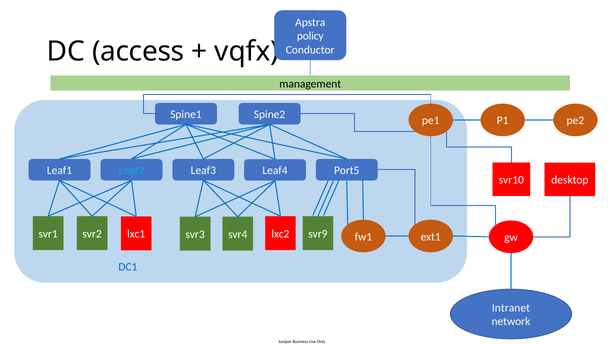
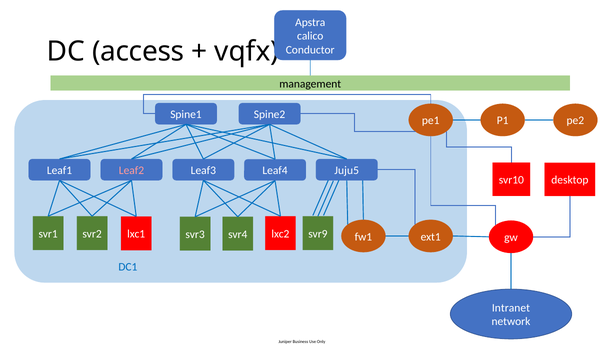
policy: policy -> calico (310, 36)
Leaf2 colour: light blue -> pink (131, 171)
Port5: Port5 -> Juju5 (347, 171)
